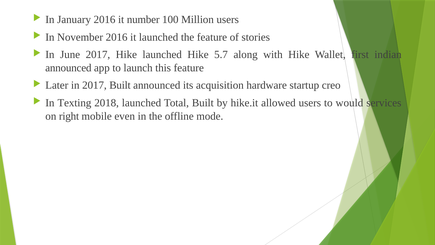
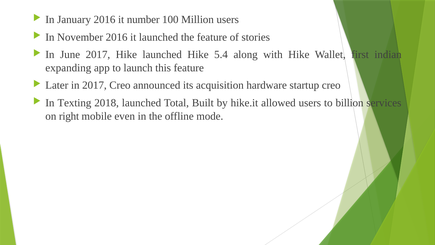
5.7: 5.7 -> 5.4 (221, 55)
announced: announced -> expanding (68, 68)
2017 Built: Built -> Creo (120, 85)
would: would -> billion (350, 103)
